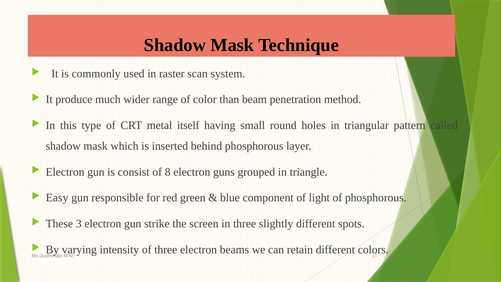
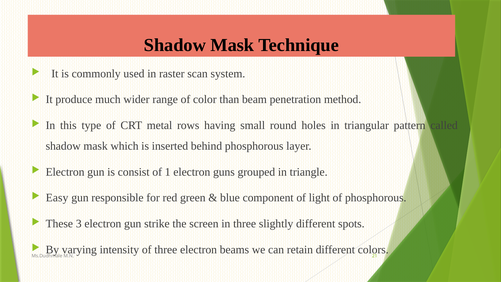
itself: itself -> rows (188, 125)
8: 8 -> 1 (168, 172)
